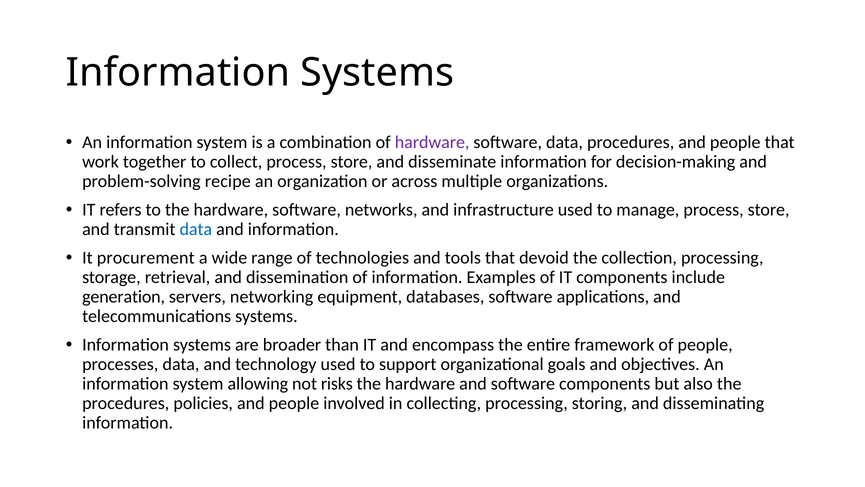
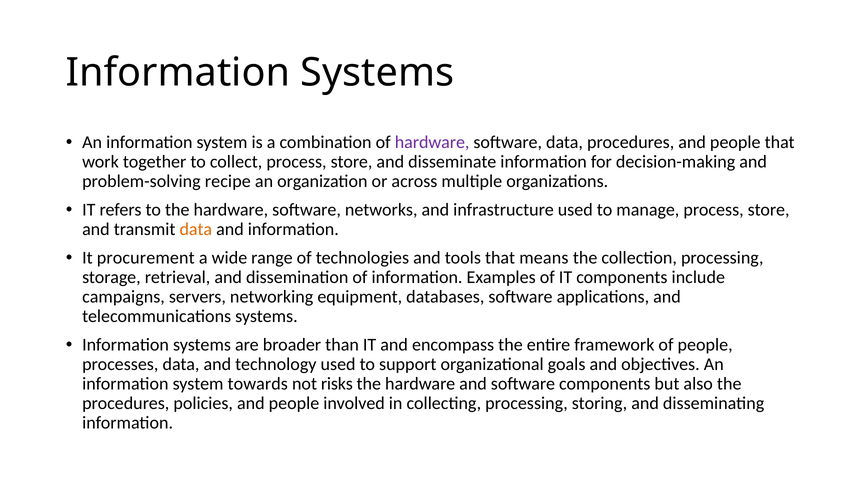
data colour: blue -> orange (196, 229)
devoid: devoid -> means (544, 258)
generation: generation -> campaigns (124, 297)
allowing: allowing -> towards (258, 384)
